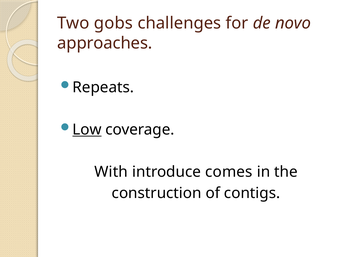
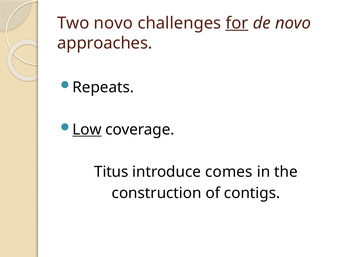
Two gobs: gobs -> novo (113, 23)
for underline: none -> present (237, 23)
With: With -> Titus (111, 172)
